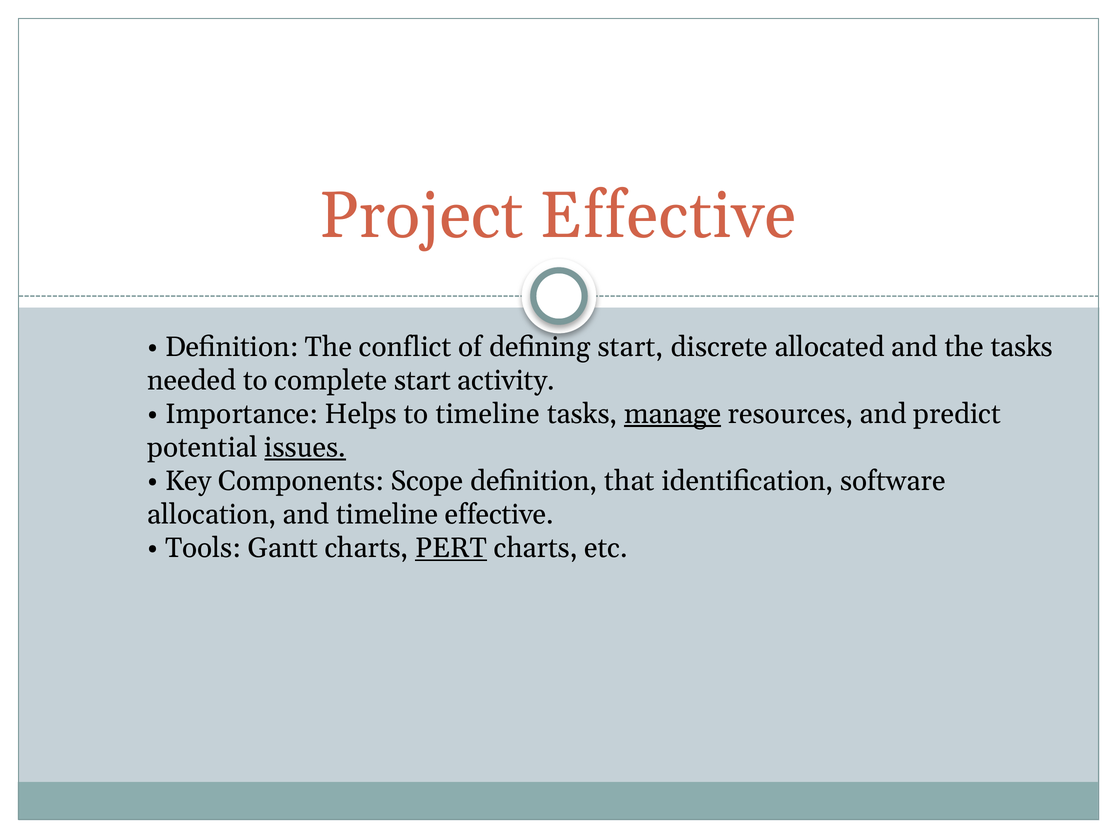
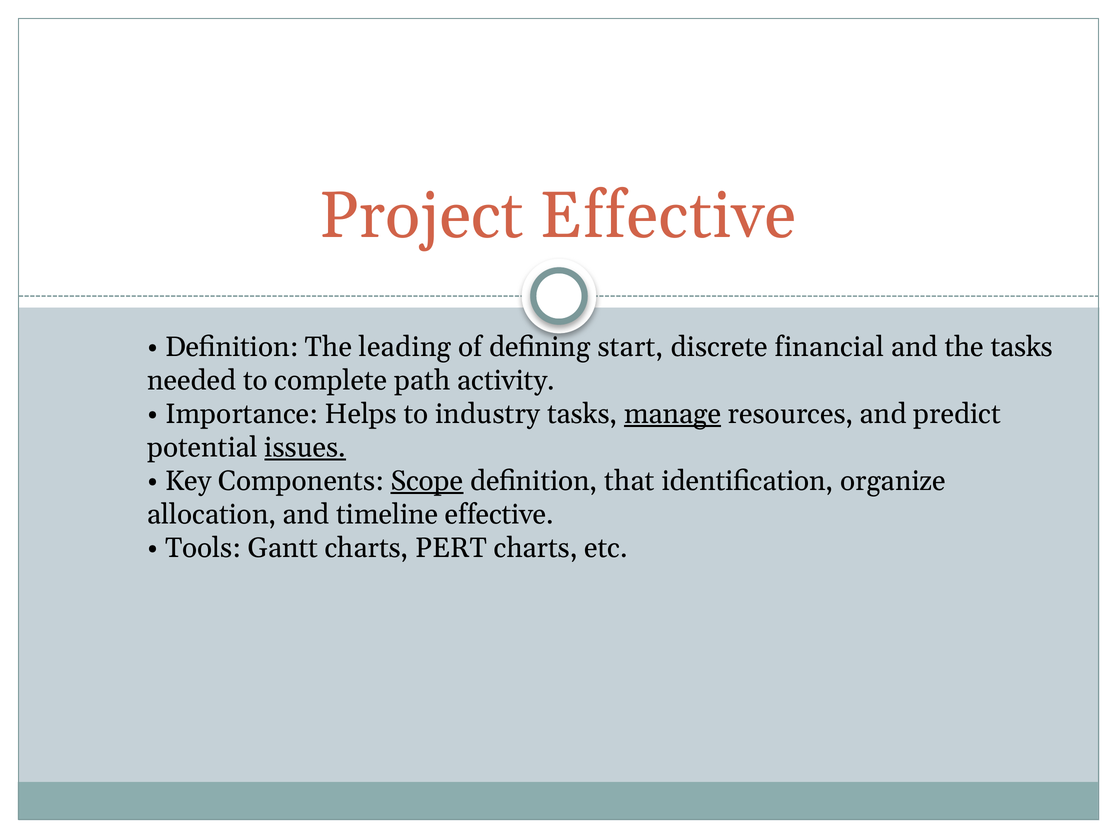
conflict: conflict -> leading (405, 347)
allocated: allocated -> financial (829, 347)
complete start: start -> path (422, 380)
to timeline: timeline -> industry (488, 414)
Scope underline: none -> present (427, 481)
software: software -> organize (893, 481)
PERT underline: present -> none (451, 548)
